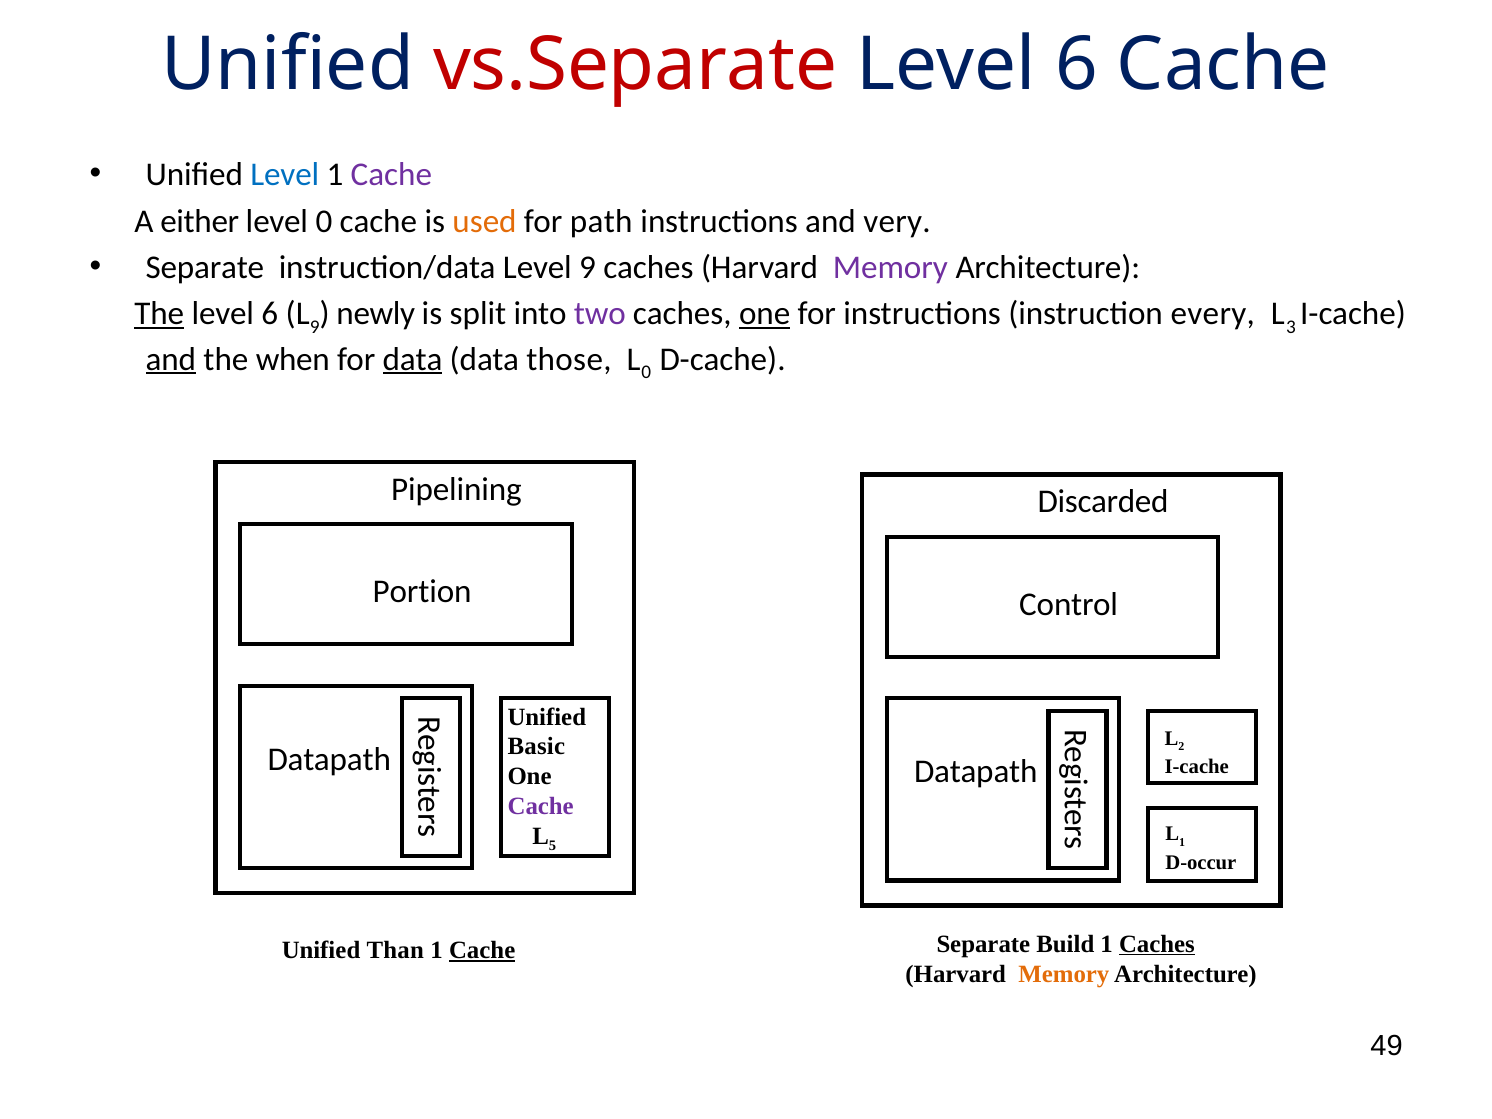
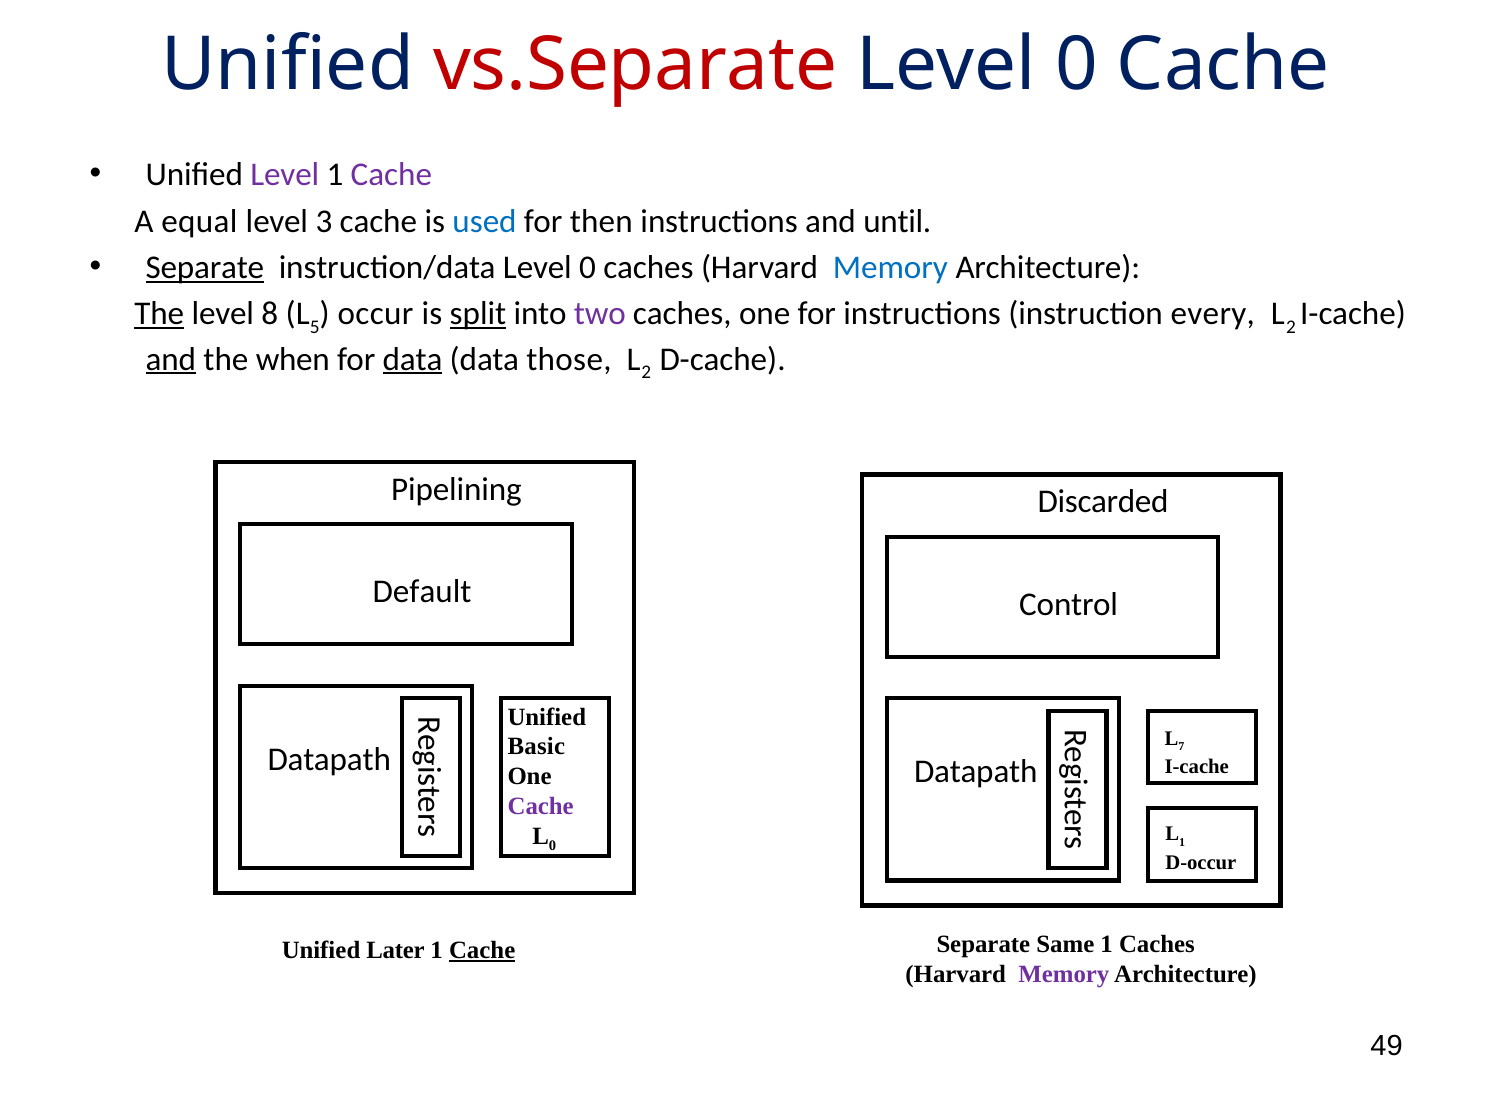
6: 6 -> 0 (1076, 64)
Level colour: blue -> purple (285, 175)
either: either -> equal (199, 221)
level 0: 0 -> 3 (324, 221)
used colour: orange -> blue (485, 221)
path: path -> then (601, 221)
very: very -> until (897, 221)
Separate underline: none -> present (205, 268)
instruction/data Level 9: 9 -> 0 (587, 268)
Memory colour: purple -> blue (890, 268)
6: 6 -> 8 (270, 314)
9: 9 -> 5 (315, 327)
newly: newly -> occur (376, 314)
split underline: none -> present (478, 314)
one underline: present -> none (765, 314)
3: 3 -> 2 (1291, 327)
0: 0 -> 2 (646, 372)
Portion: Portion -> Default (422, 592)
2: 2 -> 7 (1181, 747)
5: 5 -> 0 (552, 846)
Than: Than -> Later (396, 950)
Build: Build -> Same (1065, 944)
Caches underline: present -> none (1157, 944)
Memory colour: orange -> purple (1064, 974)
